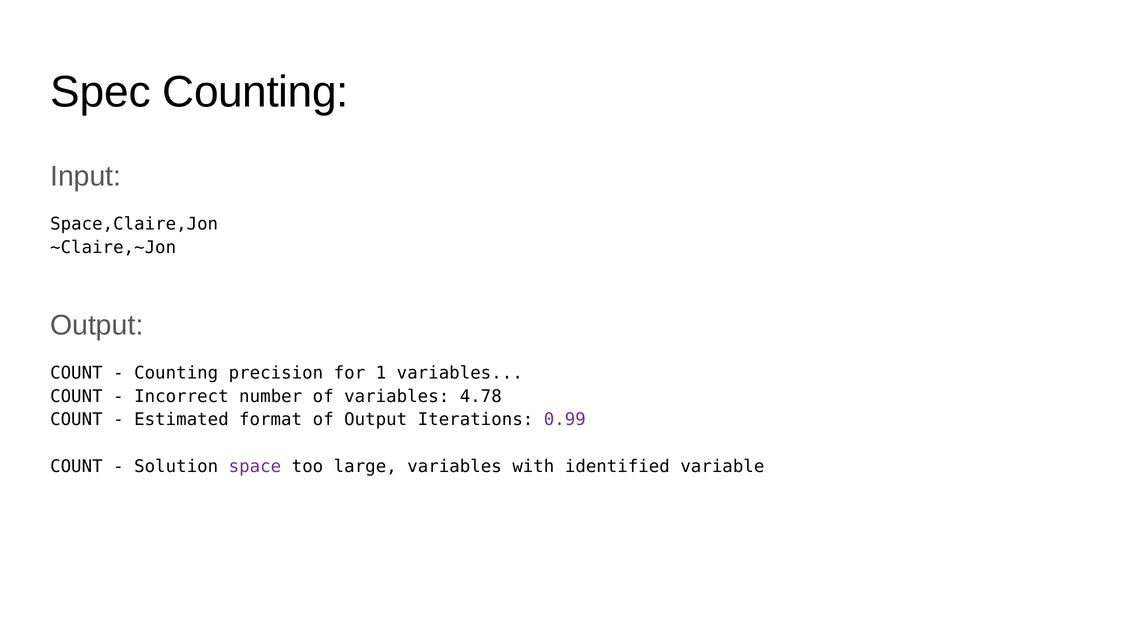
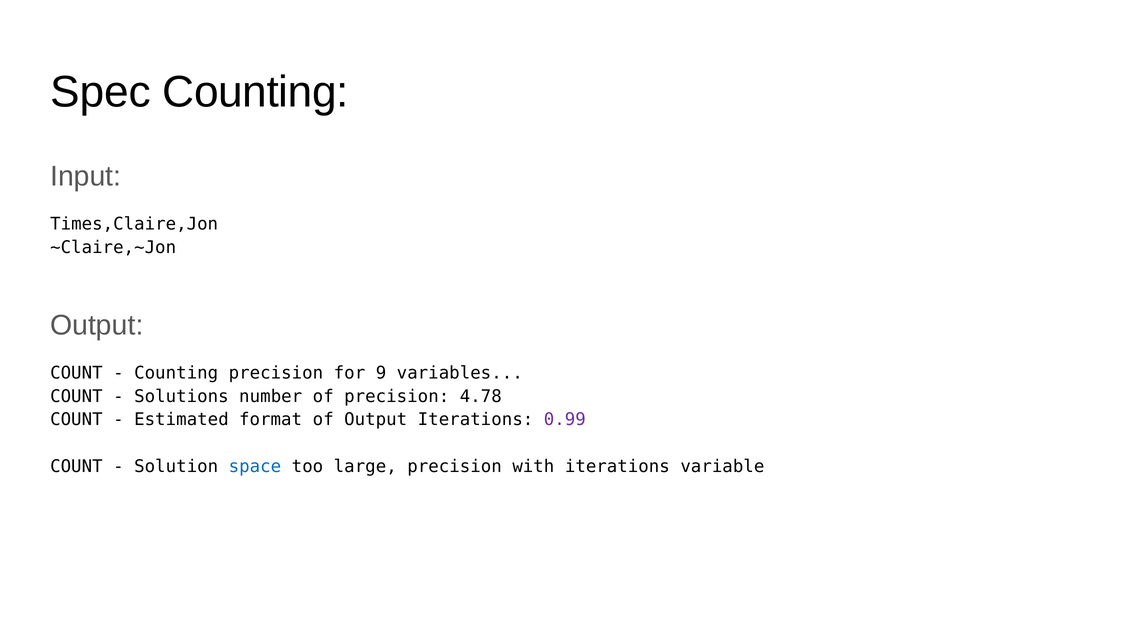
Space,Claire,Jon: Space,Claire,Jon -> Times,Claire,Jon (134, 224)
1: 1 -> 9 (381, 373)
Incorrect: Incorrect -> Solutions (181, 396)
of variables: variables -> precision (397, 396)
space colour: purple -> blue (255, 466)
large variables: variables -> precision (455, 466)
with identified: identified -> iterations (617, 466)
